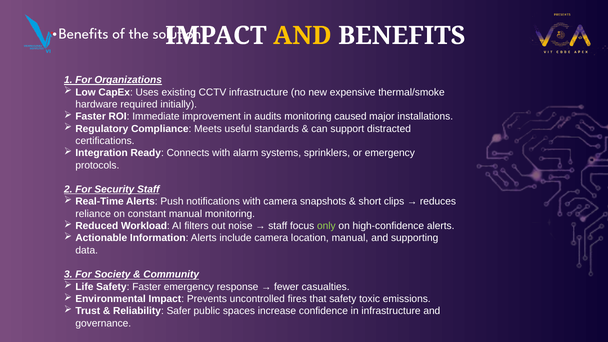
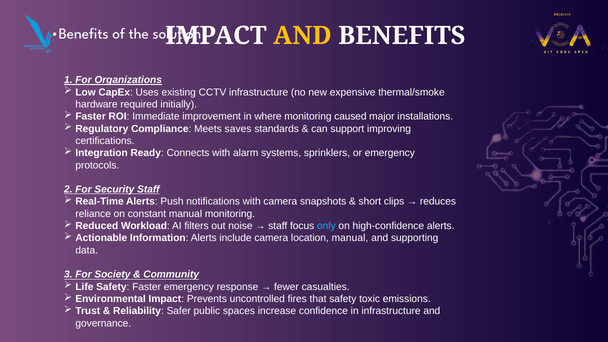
audits: audits -> where (268, 117)
useful: useful -> saves (238, 129)
distracted: distracted -> improving (389, 129)
only colour: light green -> light blue (326, 226)
